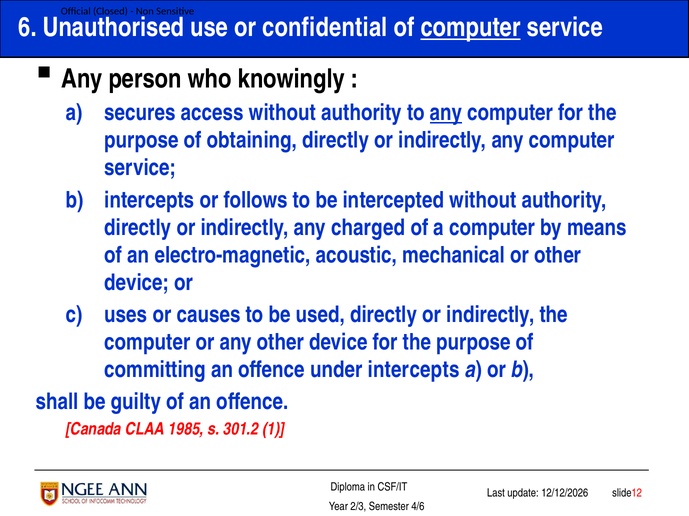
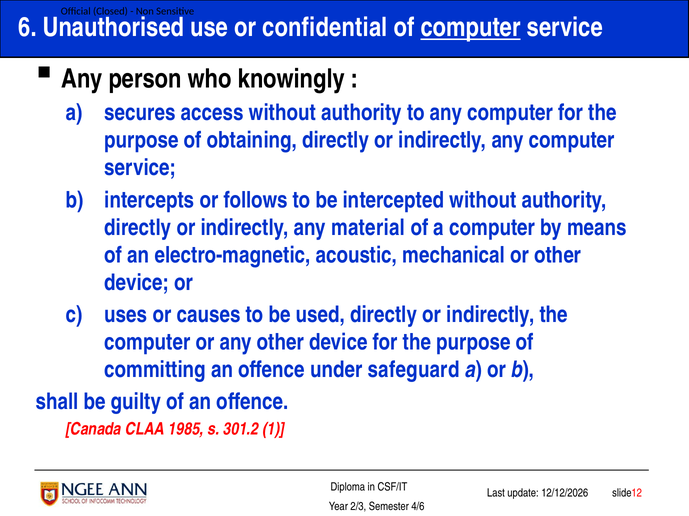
any underline: present -> none (446, 113)
charged: charged -> material (368, 228)
under intercepts: intercepts -> safeguard (414, 370)
